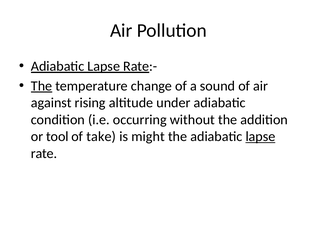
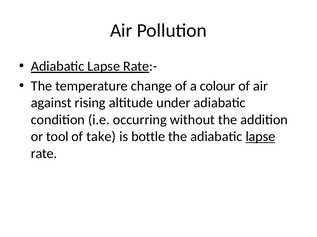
The underline: present -> none (42, 86)
sound: sound -> colour (218, 86)
might: might -> bottle (148, 137)
